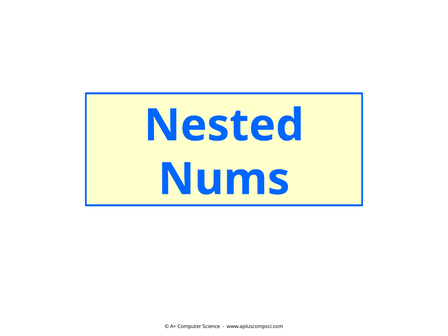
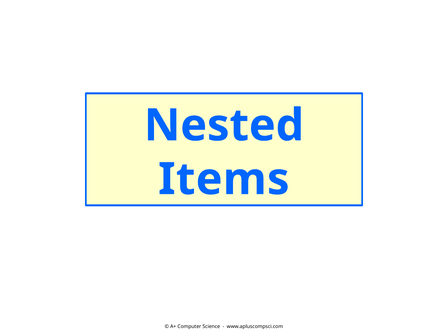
Nums: Nums -> Items (224, 179)
